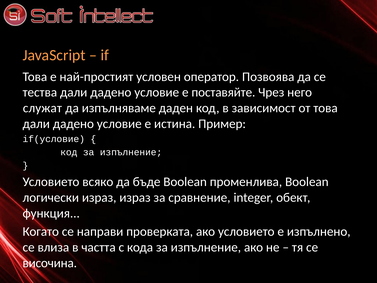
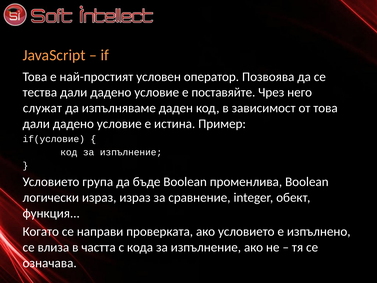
всяко: всяко -> група (98, 182)
височина: височина -> означава (50, 263)
